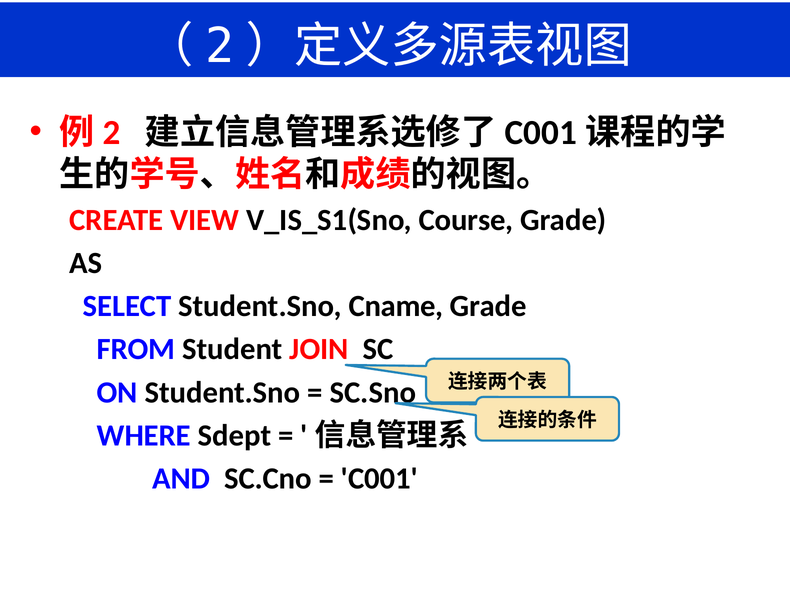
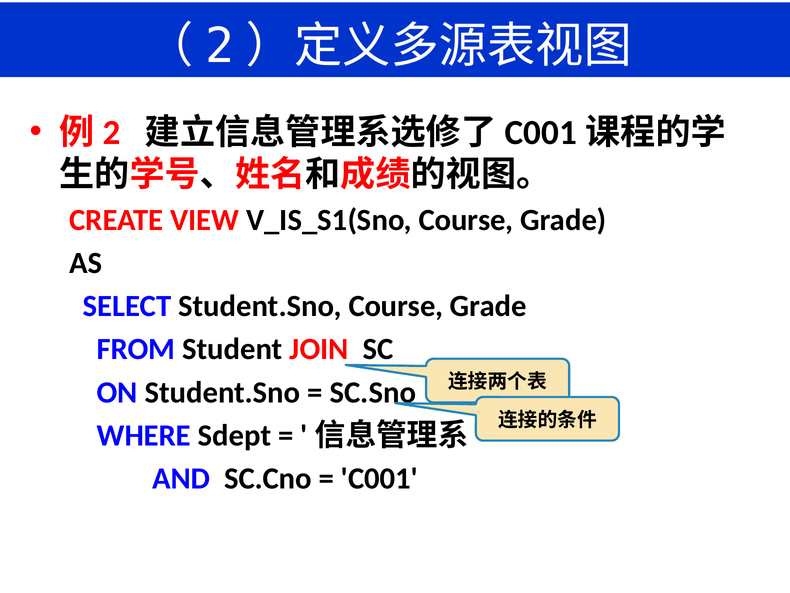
Student.Sno Cname: Cname -> Course (396, 306)
